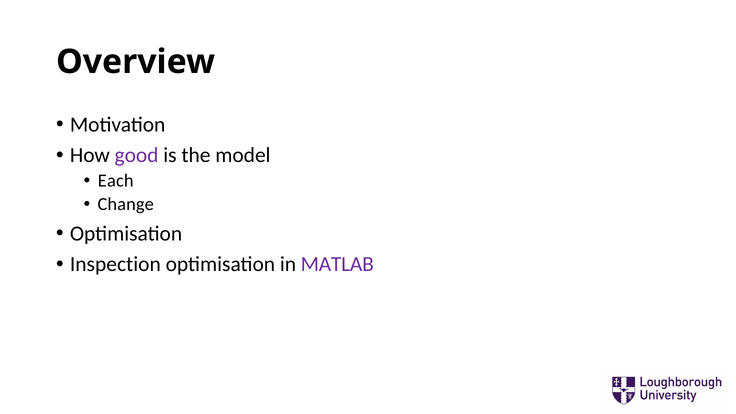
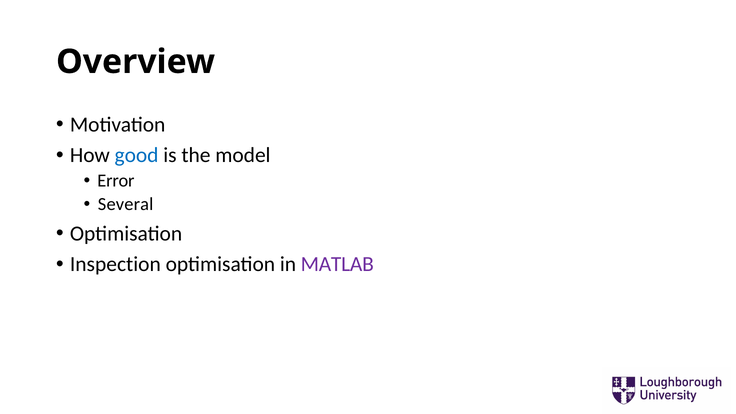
good colour: purple -> blue (137, 155)
Each: Each -> Error (116, 181)
Change: Change -> Several (126, 204)
